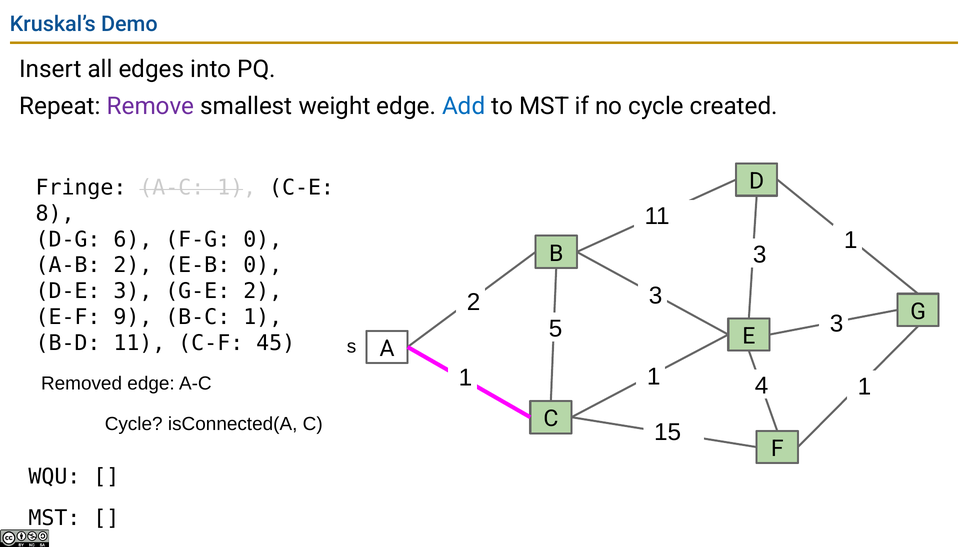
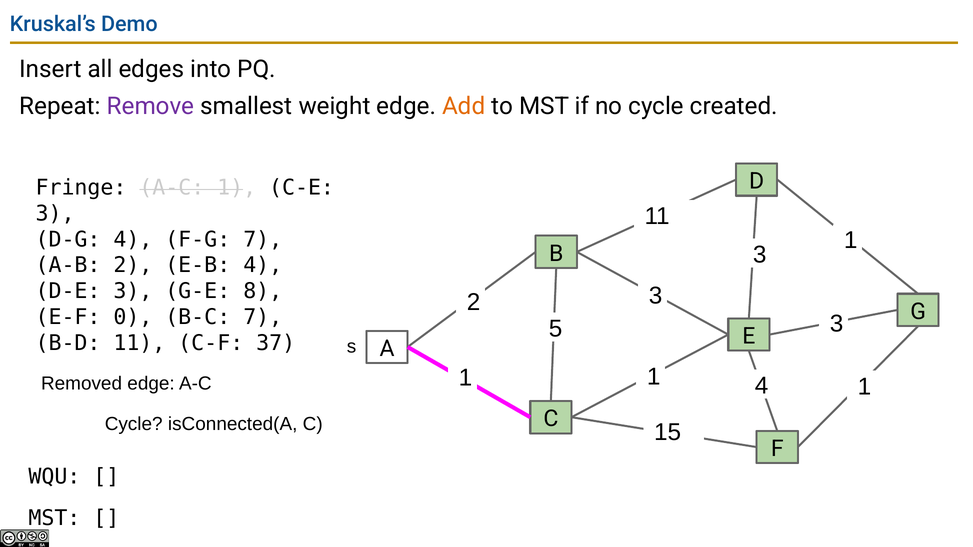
Add colour: blue -> orange (464, 106)
8: 8 -> 3 (55, 214)
D-G 6: 6 -> 4 (133, 240)
F-G 0: 0 -> 7 (263, 240)
E-B 0: 0 -> 4 (263, 266)
G-E 2: 2 -> 8 (263, 291)
9: 9 -> 0 (133, 317)
B-C 1: 1 -> 7 (263, 317)
45: 45 -> 37 (276, 343)
